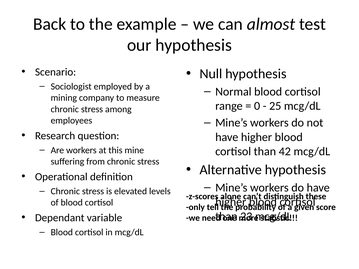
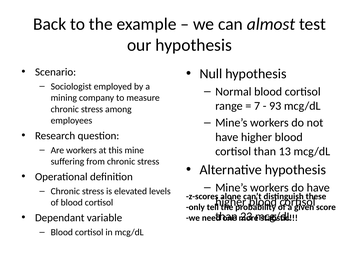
0: 0 -> 7 (257, 106)
25: 25 -> 93 (275, 106)
42: 42 -> 13 (285, 152)
